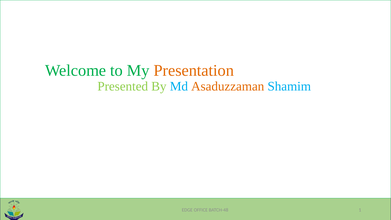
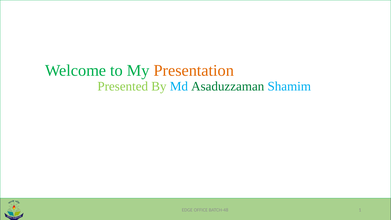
Asaduzzaman colour: orange -> green (228, 86)
